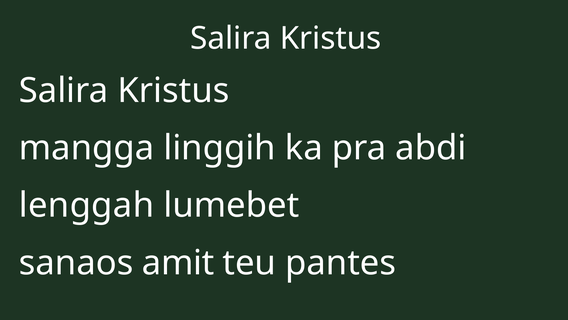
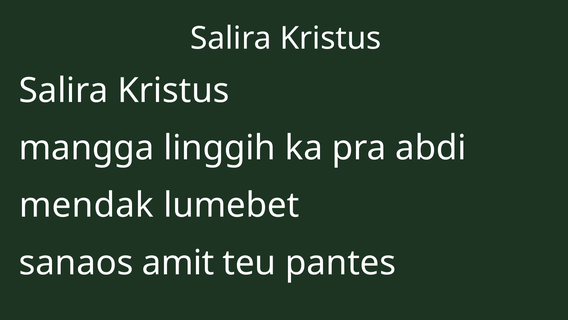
lenggah: lenggah -> mendak (86, 205)
